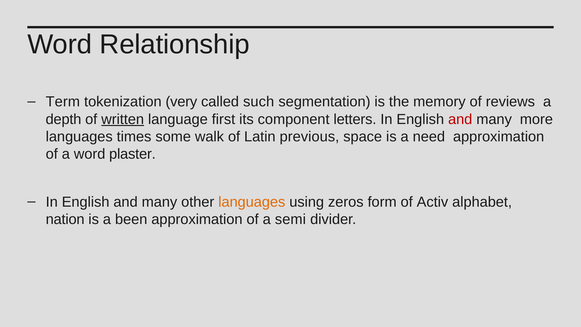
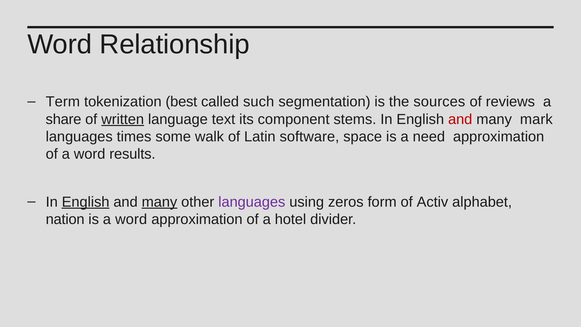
very: very -> best (181, 102)
memory: memory -> sources (439, 102)
depth: depth -> share (64, 119)
first: first -> text (224, 119)
letters: letters -> stems (355, 119)
more: more -> mark (536, 119)
previous: previous -> software (309, 137)
plaster: plaster -> results (132, 154)
English underline: none -> present (86, 202)
many underline: none -> present (159, 202)
languages colour: orange -> purple (252, 202)
is a been: been -> word (131, 219)
semi: semi -> hotel (290, 219)
